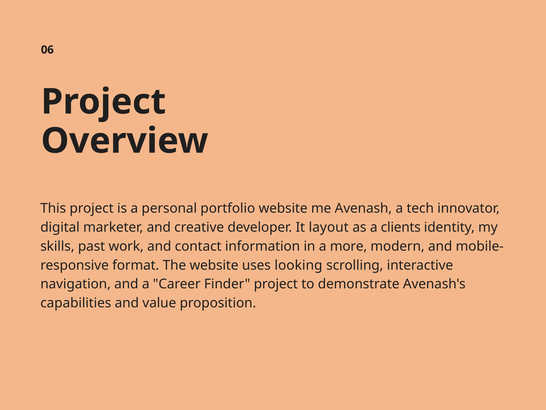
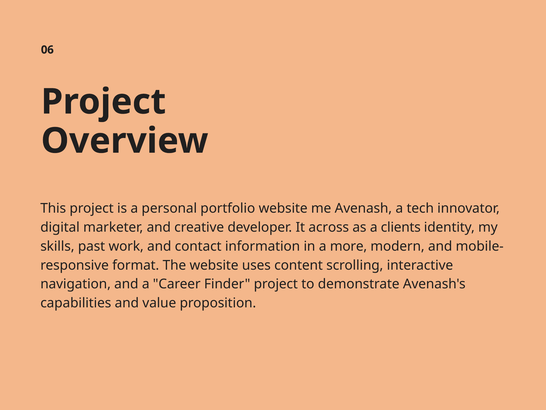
layout: layout -> across (329, 227)
looking: looking -> content (299, 265)
